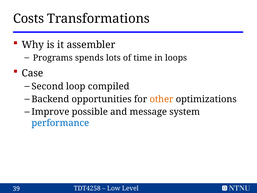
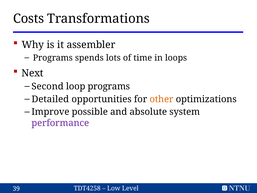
Case: Case -> Next (33, 73)
loop compiled: compiled -> programs (109, 86)
Backend: Backend -> Detailed (50, 99)
message: message -> absolute (148, 112)
performance colour: blue -> purple (60, 123)
